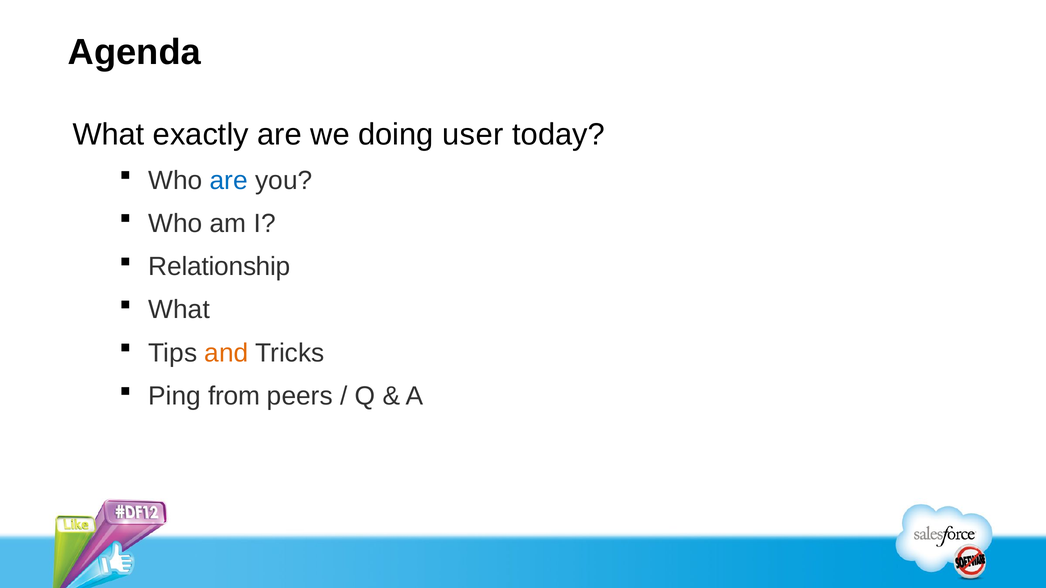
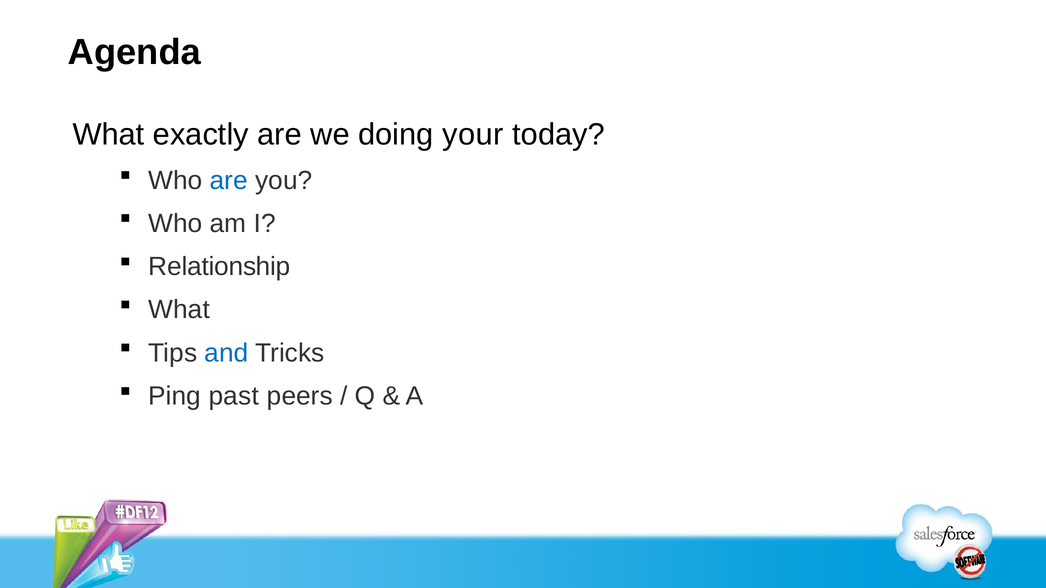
user: user -> your (473, 135)
and colour: orange -> blue (226, 353)
from: from -> past (234, 396)
